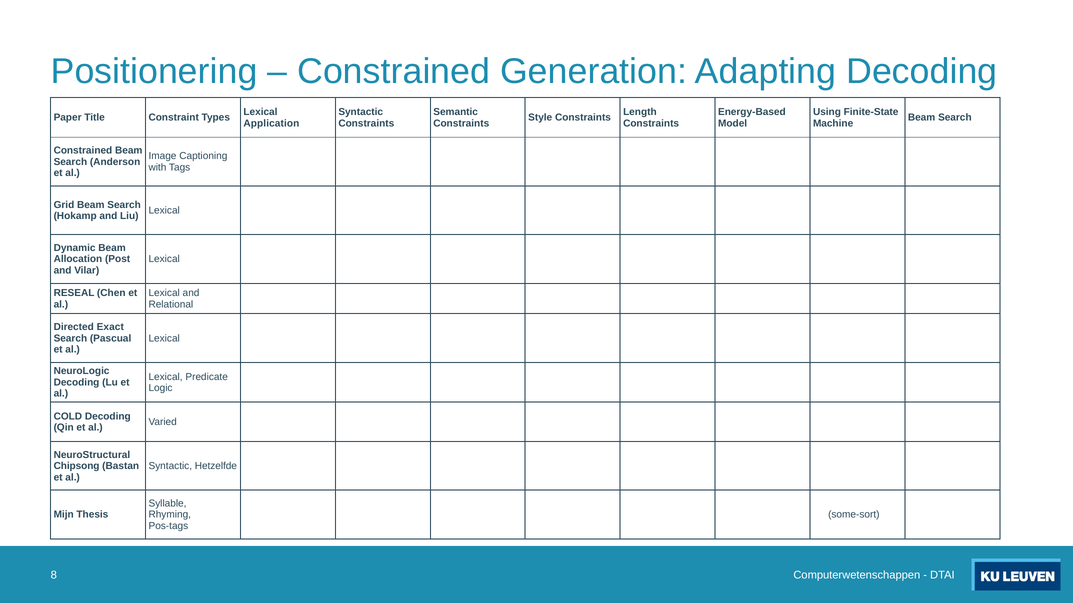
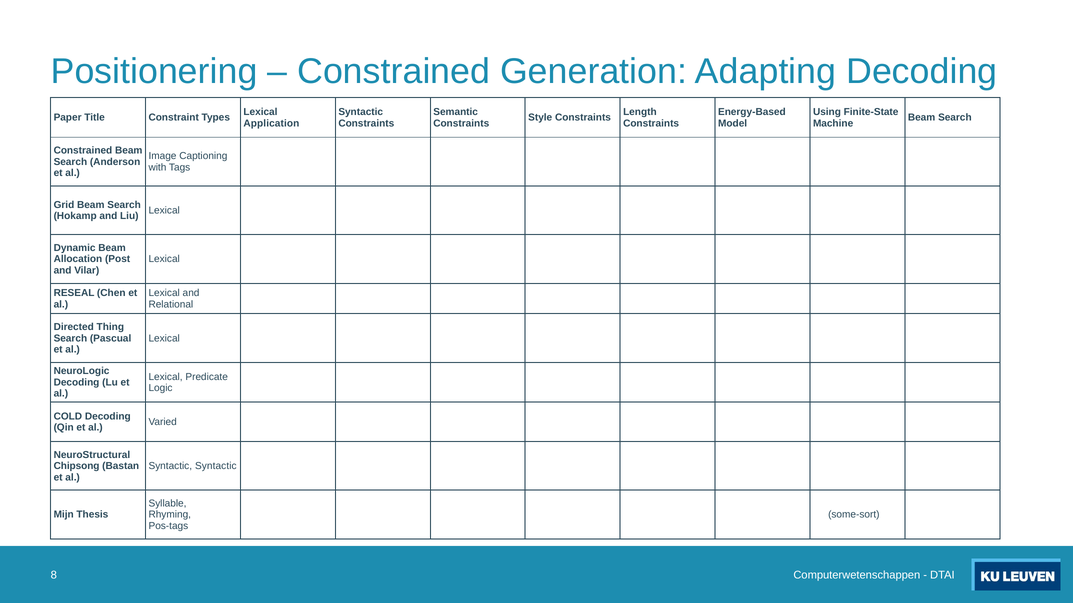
Exact: Exact -> Thing (110, 327)
Syntactic Hetzelfde: Hetzelfde -> Syntactic (216, 466)
